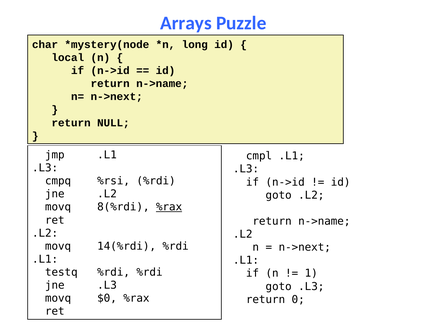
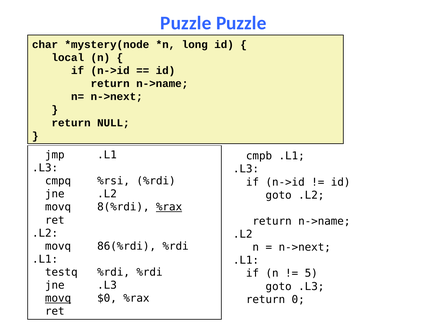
Arrays: Arrays -> Puzzle (186, 23)
cmpl: cmpl -> cmpb (259, 156)
14(%rdi: 14(%rdi -> 86(%rdi (127, 246)
1: 1 -> 5 (311, 273)
movq underline: none -> present (58, 298)
